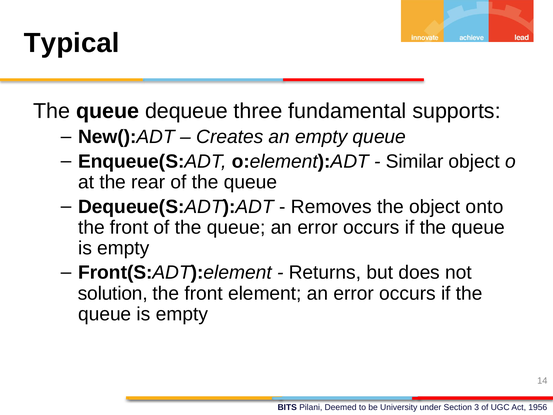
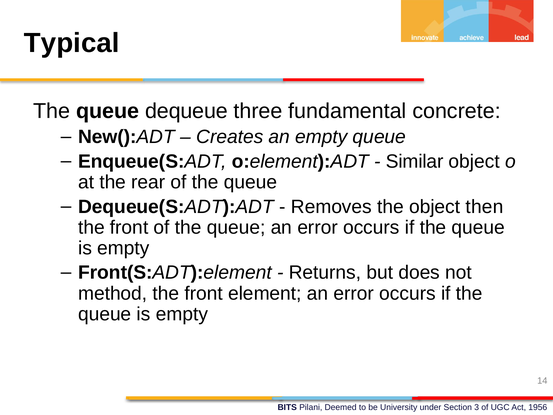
supports: supports -> concrete (457, 111)
onto: onto -> then (485, 207)
solution: solution -> method (113, 293)
